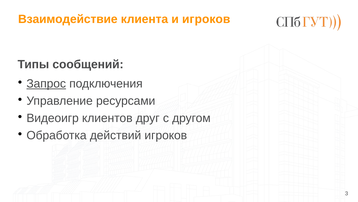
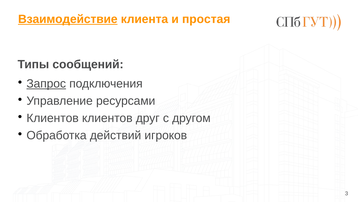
Взаимодействие underline: none -> present (68, 19)
и игроков: игроков -> простая (206, 19)
Видеоигр: Видеоигр -> Клиентов (53, 118)
